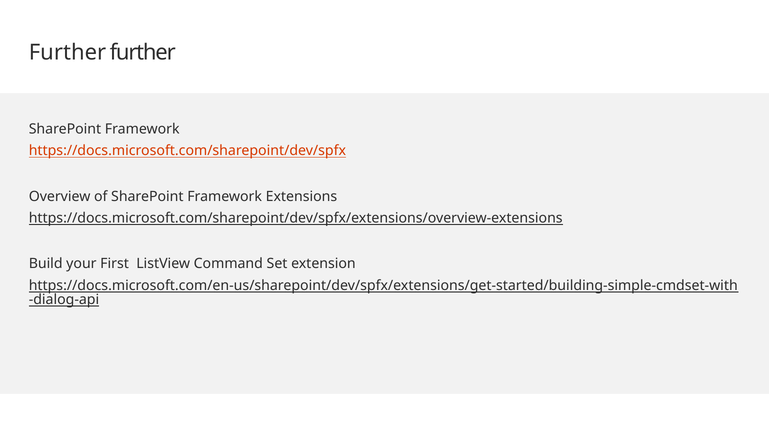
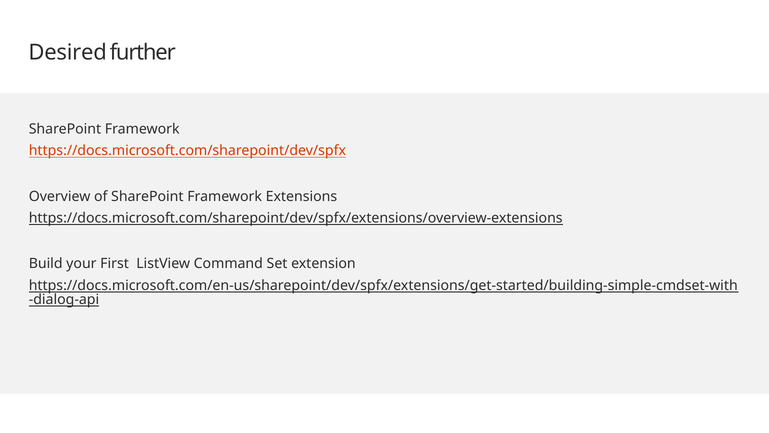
Further: Further -> Desired (68, 53)
